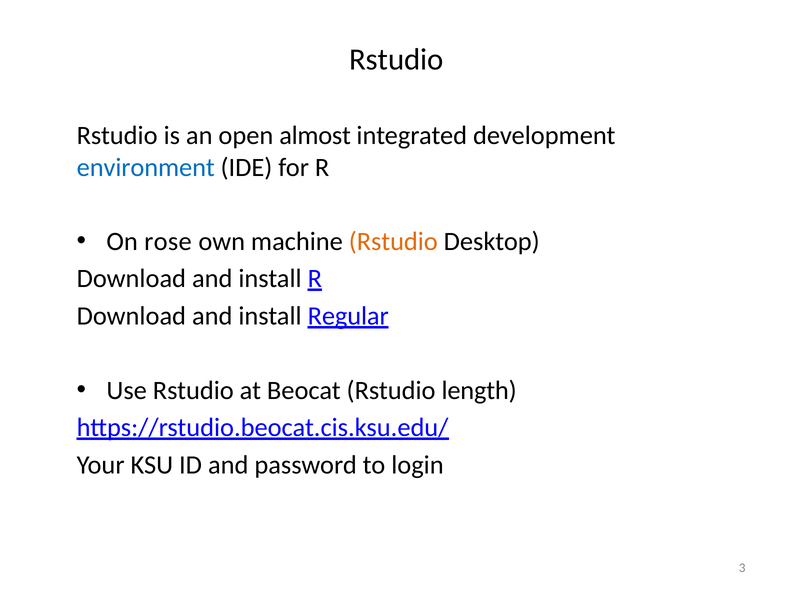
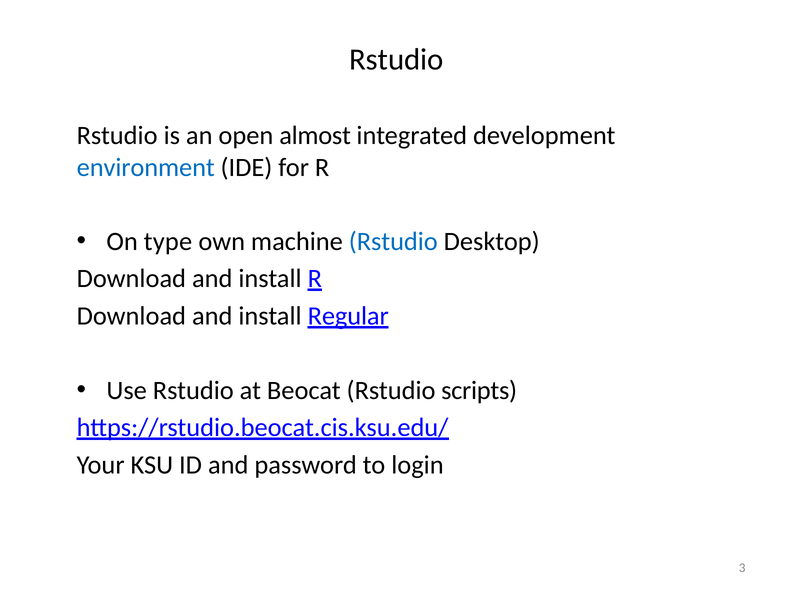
rose: rose -> type (168, 241)
Rstudio colour: orange -> blue (393, 241)
length: length -> scripts (479, 390)
